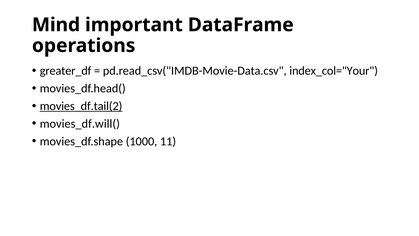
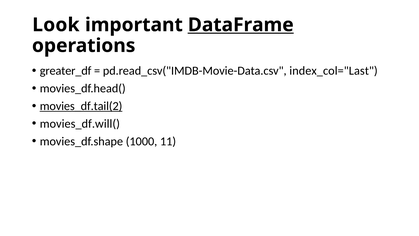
Mind: Mind -> Look (56, 25)
DataFrame underline: none -> present (241, 25)
index_col="Your: index_col="Your -> index_col="Last (334, 71)
